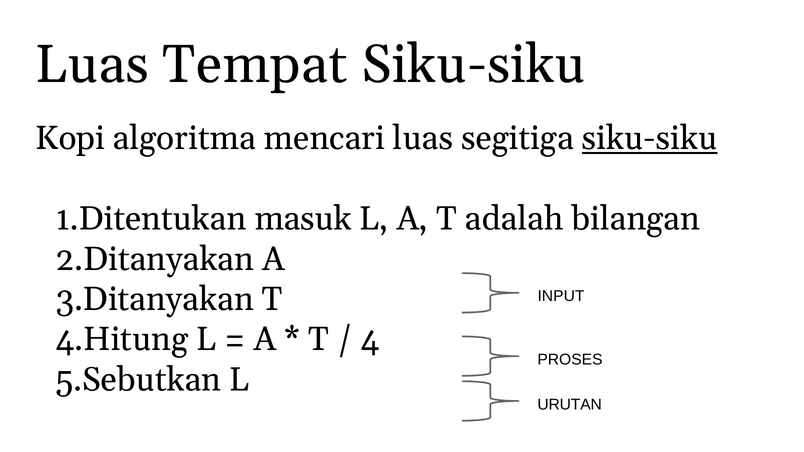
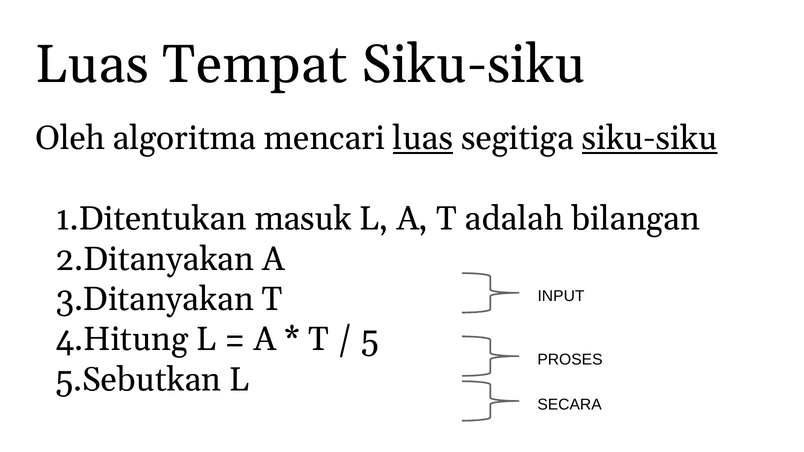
Kopi: Kopi -> Oleh (70, 139)
luas underline: none -> present (423, 139)
4: 4 -> 5 (370, 340)
URUTAN: URUTAN -> SECARA (570, 405)
